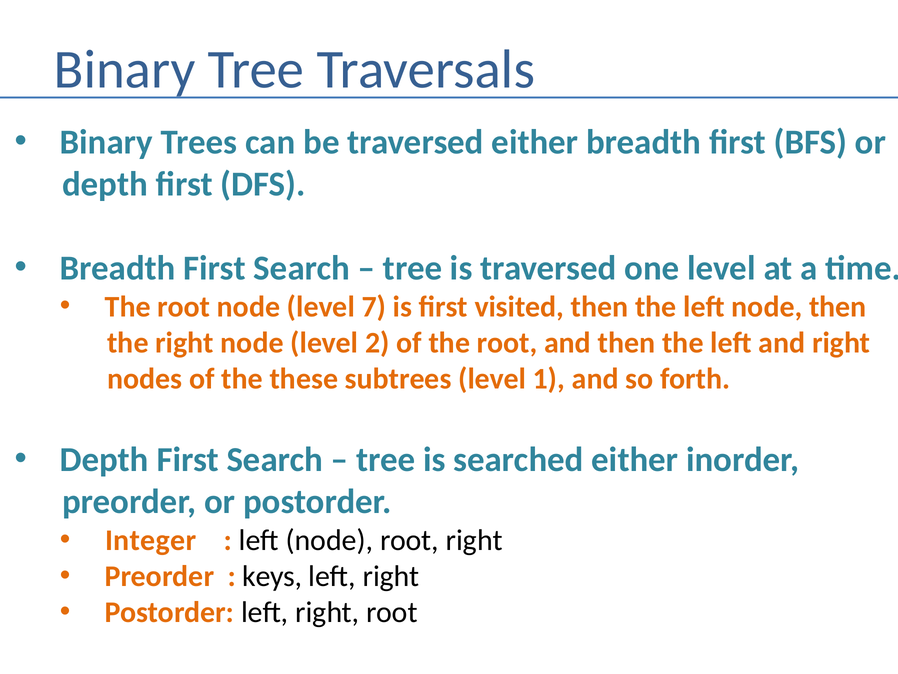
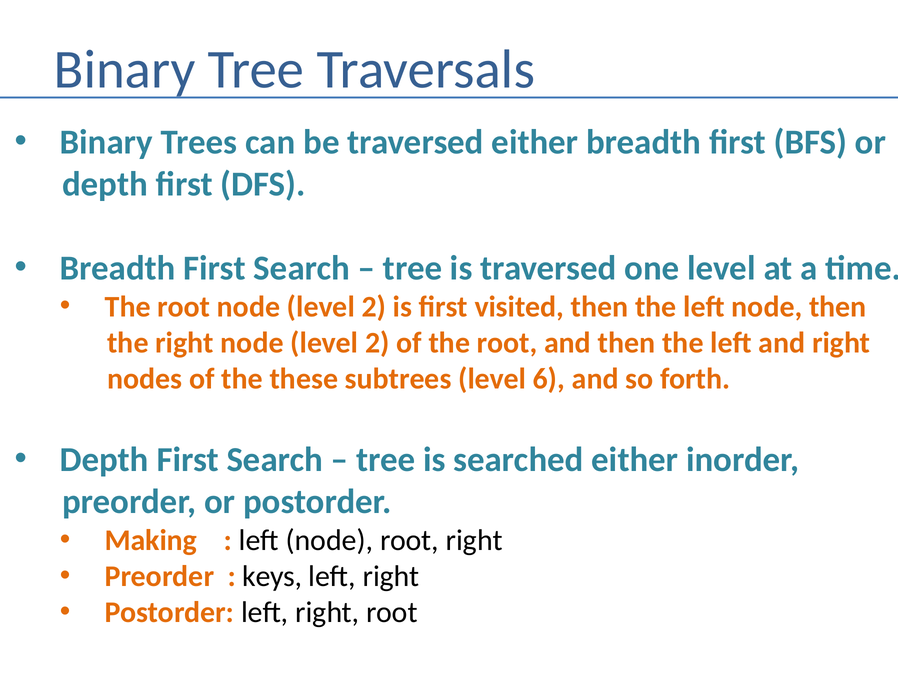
root node level 7: 7 -> 2 (374, 307)
1: 1 -> 6 (549, 378)
Integer: Integer -> Making (151, 540)
